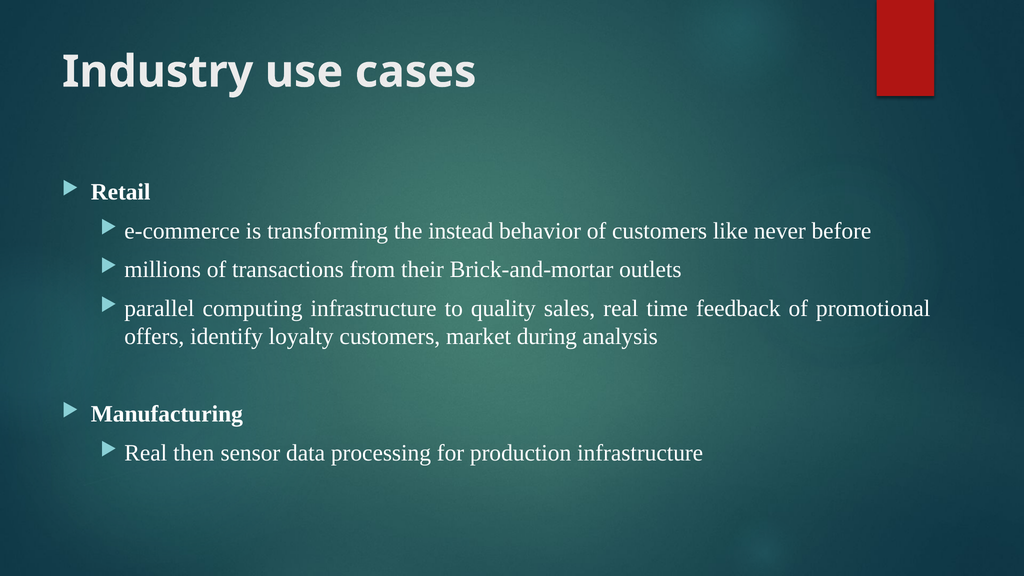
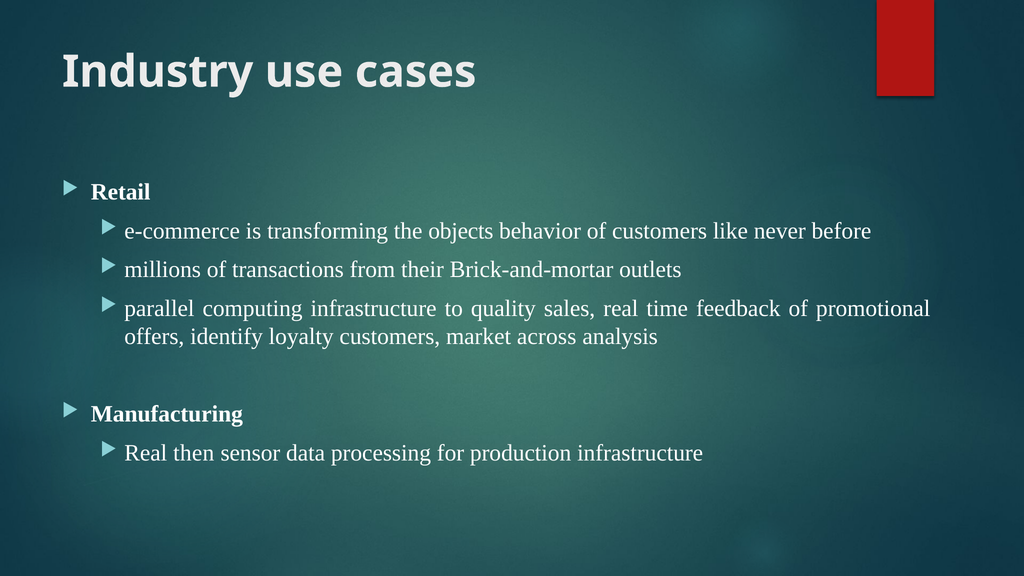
instead: instead -> objects (461, 231)
during: during -> across (547, 336)
